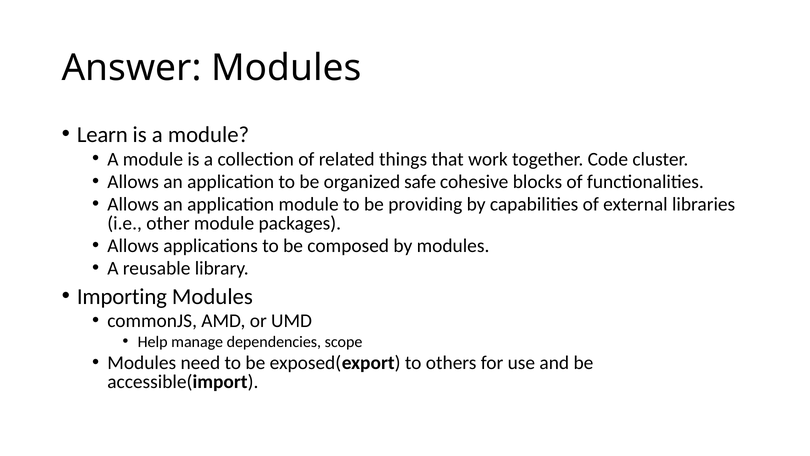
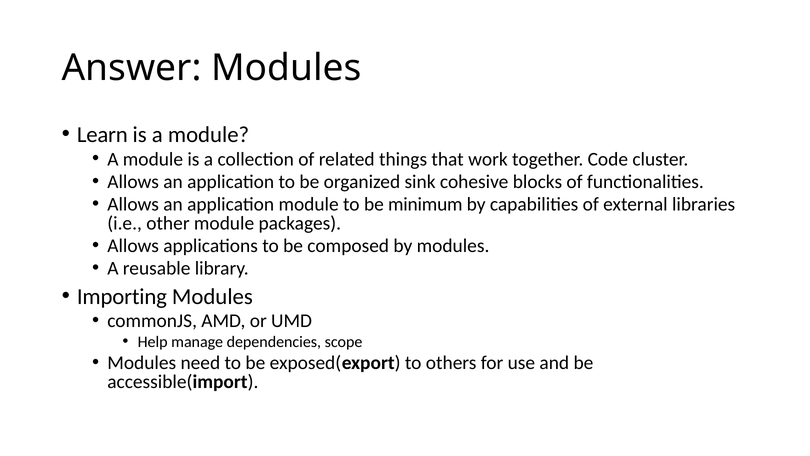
safe: safe -> sink (420, 182)
providing: providing -> minimum (425, 204)
